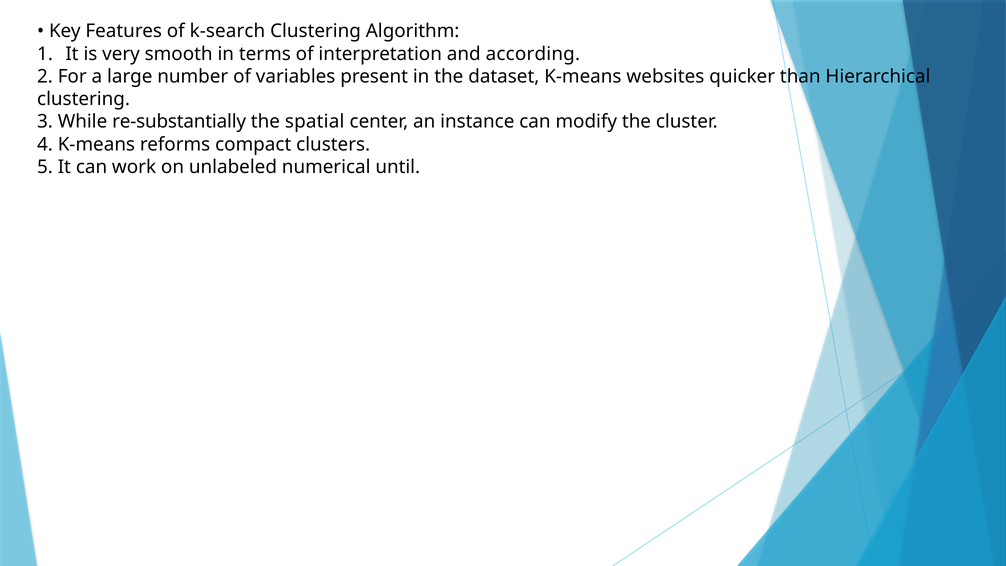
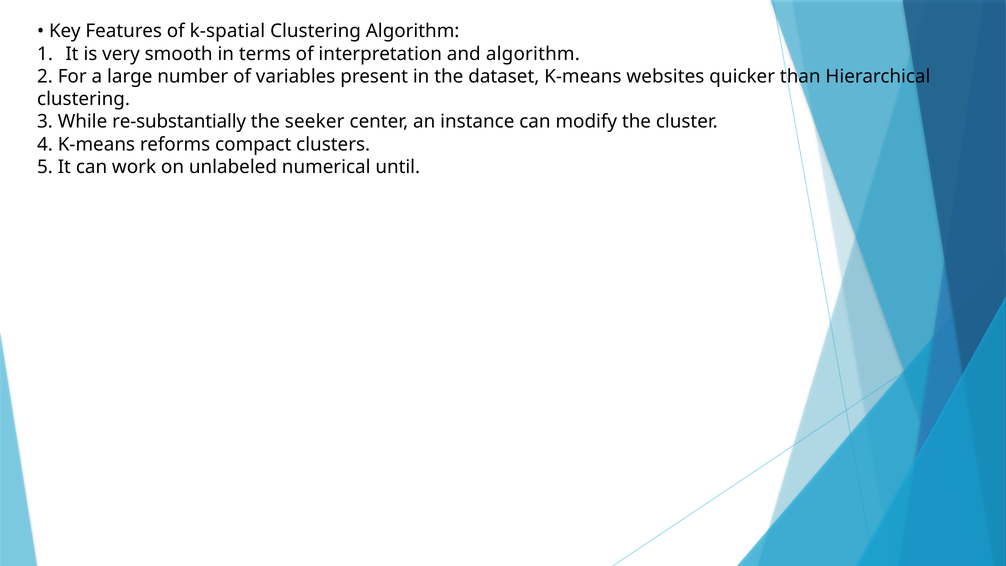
k-search: k-search -> k-spatial (227, 31)
and according: according -> algorithm (533, 54)
spatial: spatial -> seeker (315, 122)
